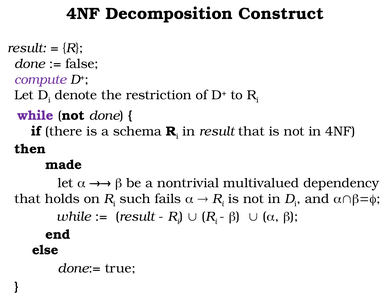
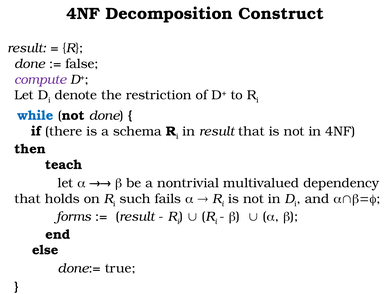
while colour: purple -> blue (35, 116)
made: made -> teach (64, 165)
while: while -> forms (74, 217)
